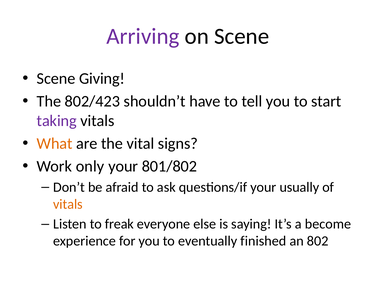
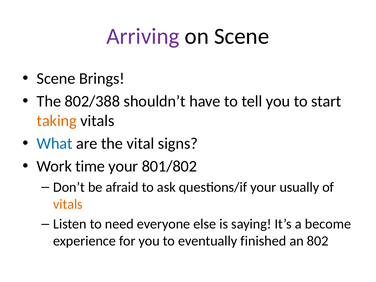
Giving: Giving -> Brings (102, 79)
802/423: 802/423 -> 802/388 (92, 101)
taking colour: purple -> orange (57, 121)
What colour: orange -> blue (55, 144)
only: only -> time (90, 166)
freak: freak -> need (119, 224)
